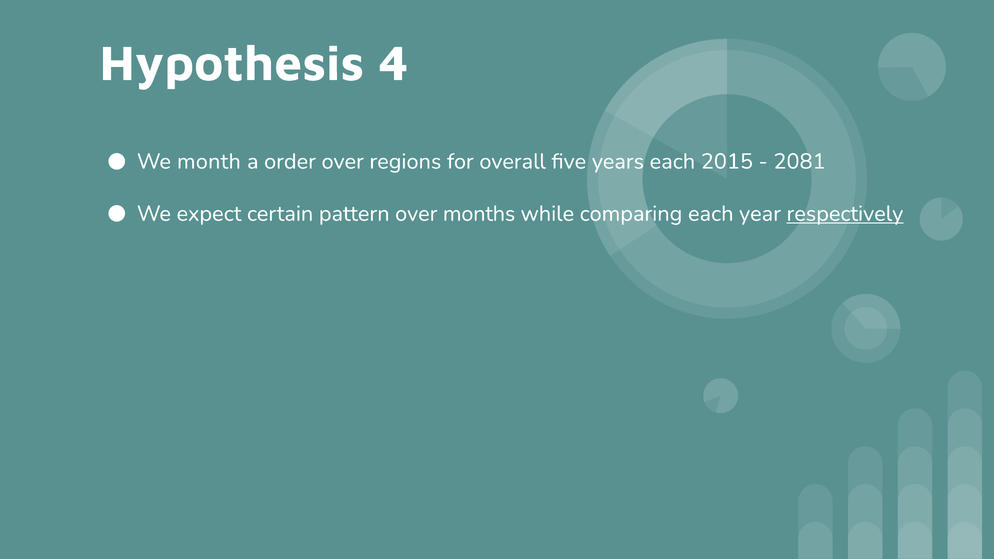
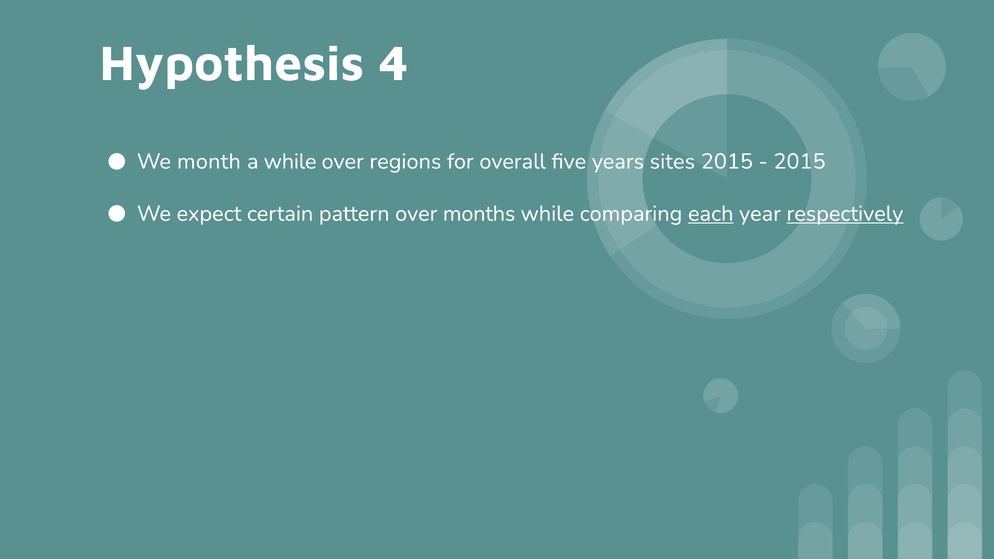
a order: order -> while (290, 161)
years each: each -> sites (672, 161)
2081: 2081 -> 2015 (800, 161)
each underline: none -> present (711, 214)
